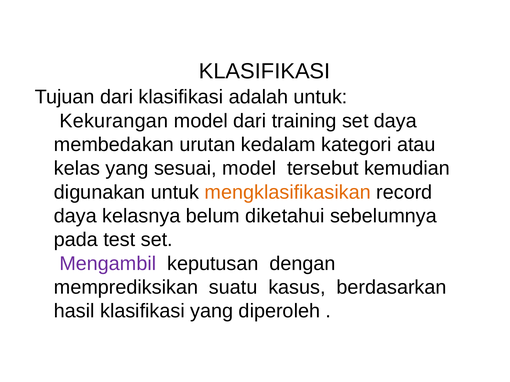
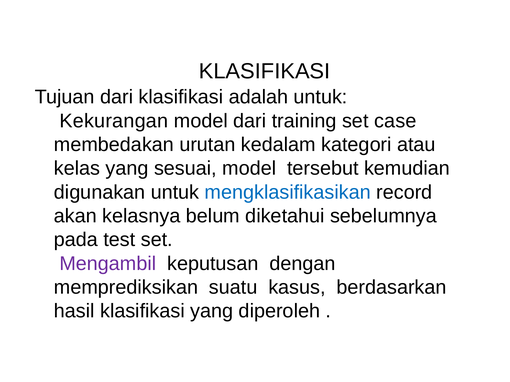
set daya: daya -> case (395, 121)
mengklasifikasikan colour: orange -> blue (288, 192)
daya: daya -> akan (75, 216)
